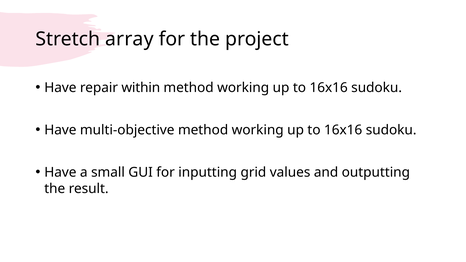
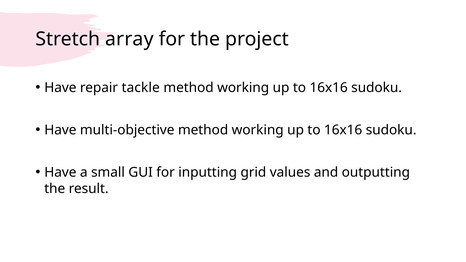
within: within -> tackle (141, 88)
